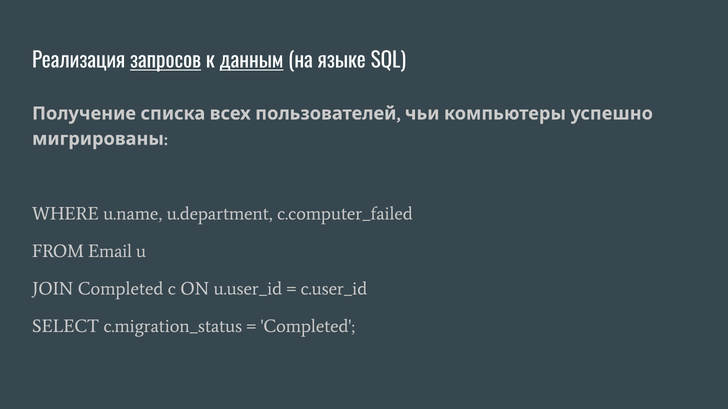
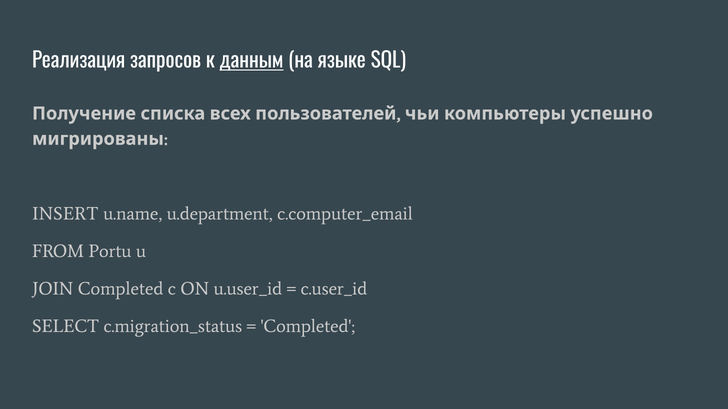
запросов underline: present -> none (166, 61)
WHERE: WHERE -> INSERT (65, 214)
c.computer_failed: c.computer_failed -> c.computer_email (345, 214)
Email: Email -> Portu (110, 251)
